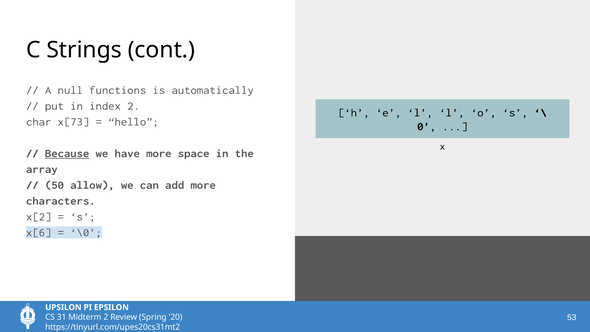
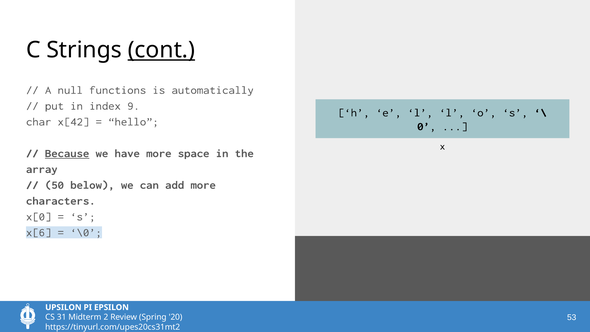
cont underline: none -> present (161, 50)
index 2: 2 -> 9 (134, 106)
x[73: x[73 -> x[42 (73, 122)
allow: allow -> below (92, 185)
x[2: x[2 -> x[0 (39, 217)
